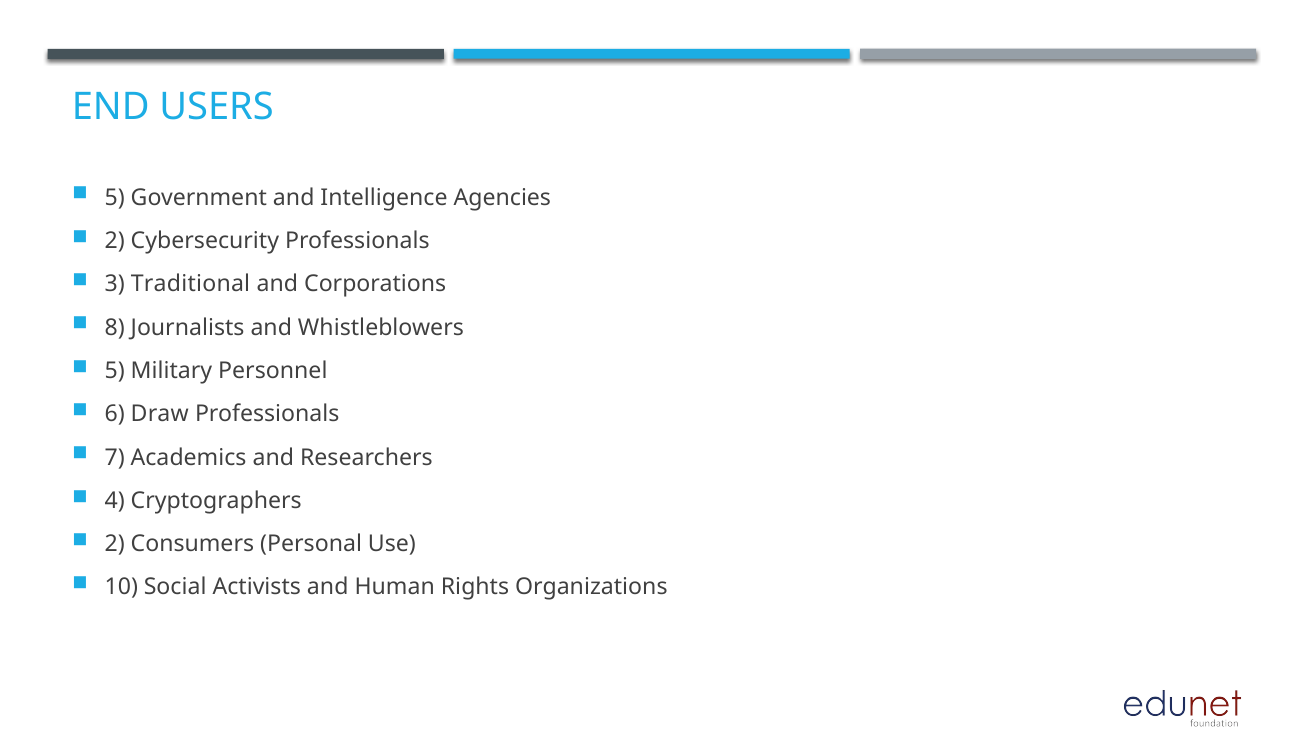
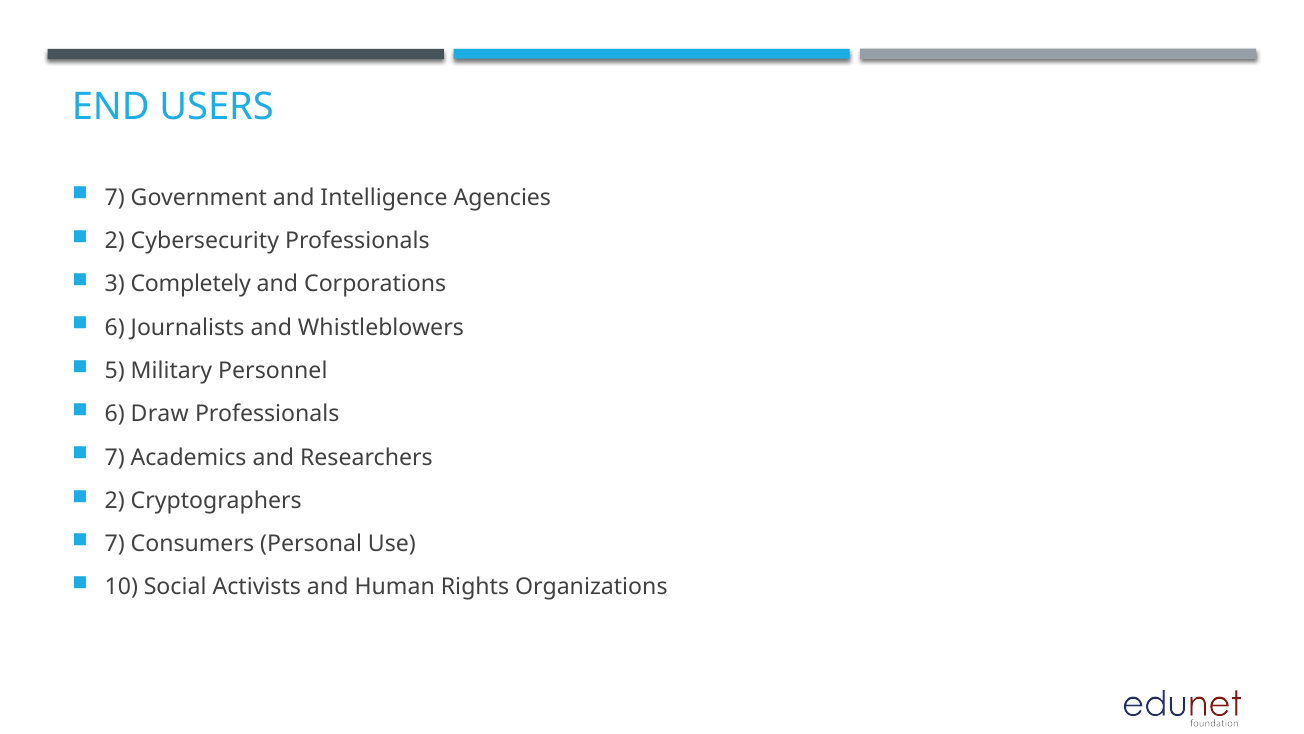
5: 5 -> 7 (115, 197)
Traditional: Traditional -> Completely (191, 284)
8: 8 -> 6 (115, 327)
4: 4 -> 2 (115, 500)
2: 2 -> 7 (115, 544)
